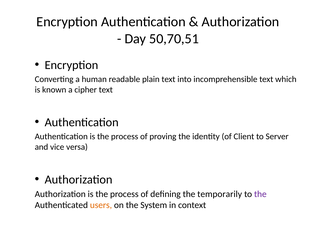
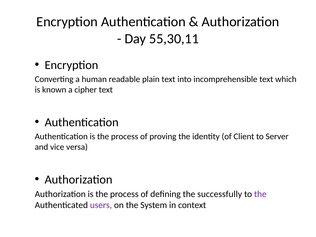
50,70,51: 50,70,51 -> 55,30,11 (174, 39)
temporarily: temporarily -> successfully (220, 194)
users colour: orange -> purple (101, 205)
